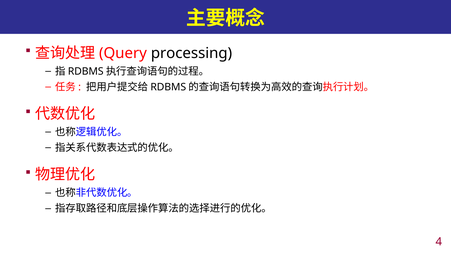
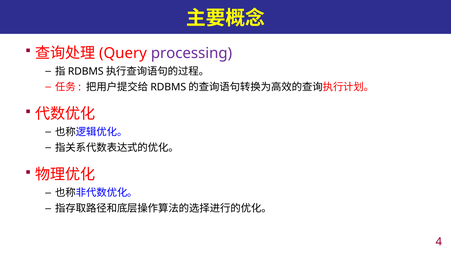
processing colour: black -> purple (191, 53)
